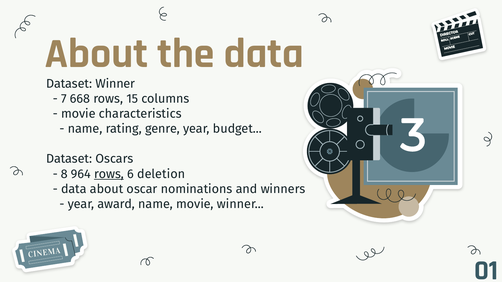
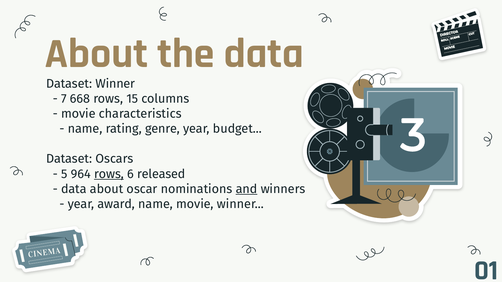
8: 8 -> 5 (64, 174)
deletion: deletion -> released (161, 174)
and underline: none -> present (247, 189)
